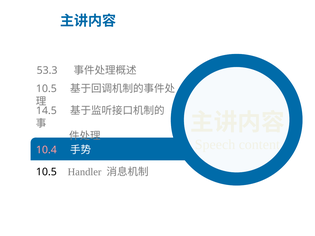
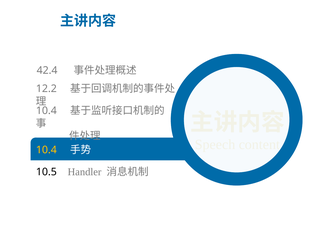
53.3: 53.3 -> 42.4 (47, 70)
10.5: 10.5 -> 12.2 (46, 89)
14.5: 14.5 -> 10.4 (46, 111)
10.4 colour: pink -> yellow (46, 150)
